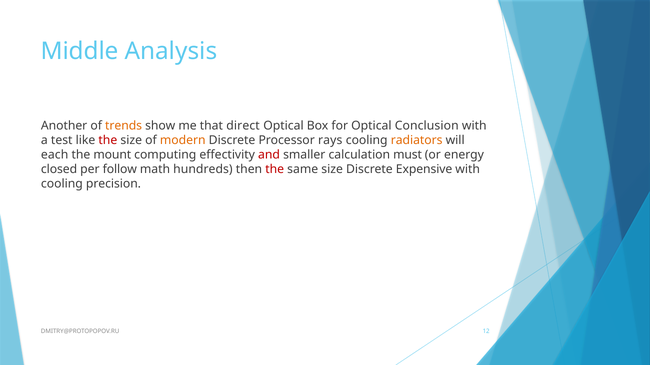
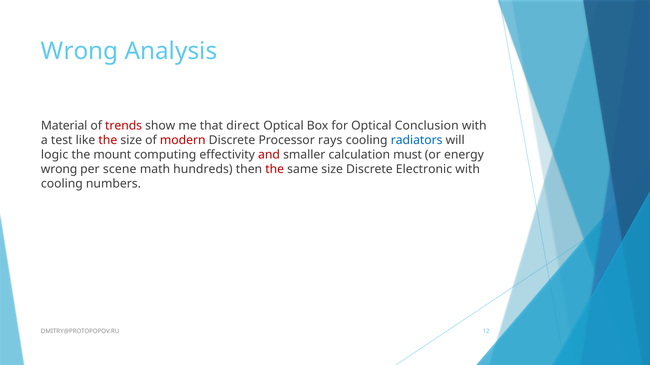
Middle: Middle -> Wrong (80, 51)
Another: Another -> Material (64, 126)
trends colour: orange -> red (124, 126)
modern colour: orange -> red (183, 140)
radiators colour: orange -> blue (417, 140)
each: each -> logic (55, 155)
closed: closed -> wrong (59, 170)
follow: follow -> scene (120, 170)
Expensive: Expensive -> Electronic (424, 170)
precision: precision -> numbers (113, 184)
